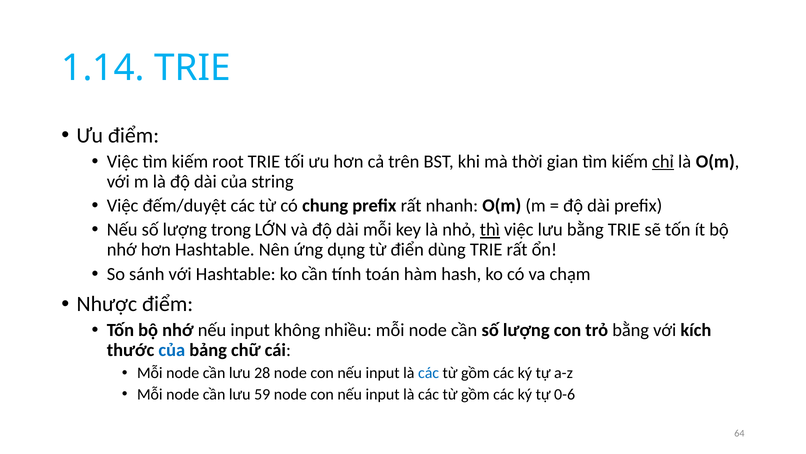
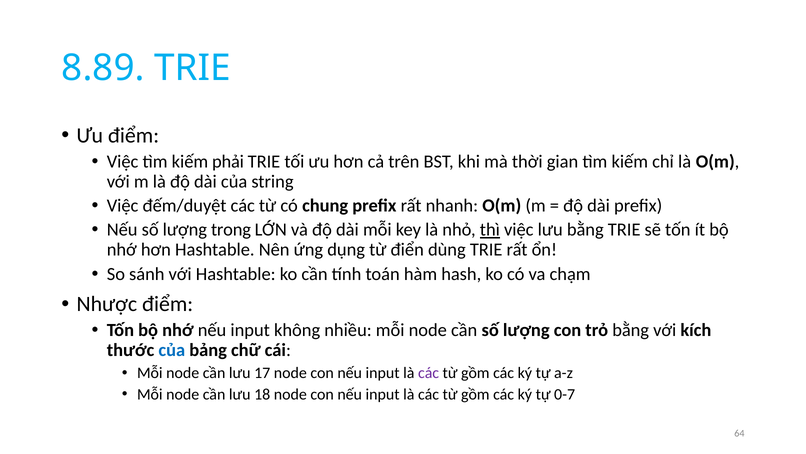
1.14: 1.14 -> 8.89 (103, 68)
root: root -> phải (228, 161)
chỉ underline: present -> none (663, 161)
28: 28 -> 17 (262, 372)
các colour: blue -> purple (429, 372)
59: 59 -> 18 (262, 394)
0-6: 0-6 -> 0-7 (565, 394)
